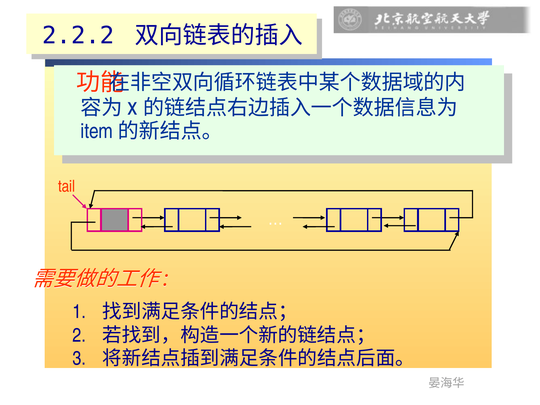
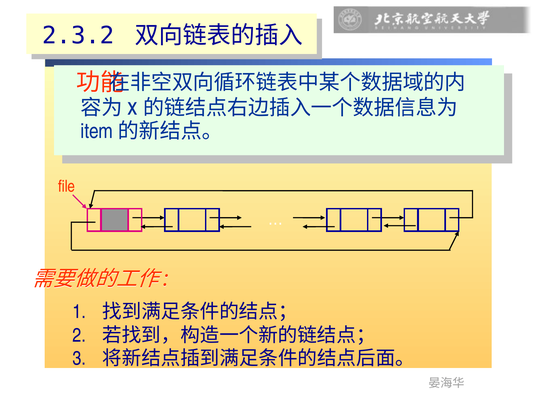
2.2.2: 2.2.2 -> 2.3.2 (78, 35)
tail: tail -> file (67, 186)
